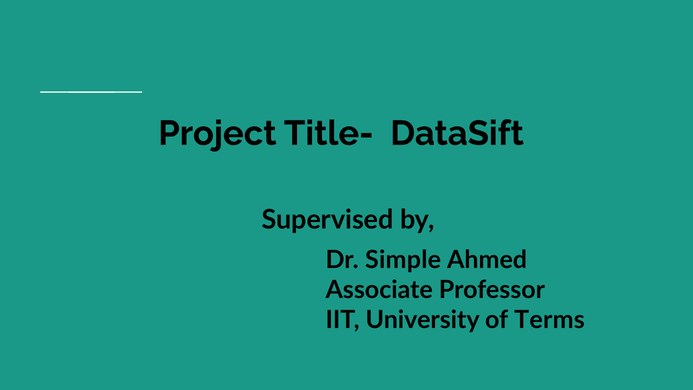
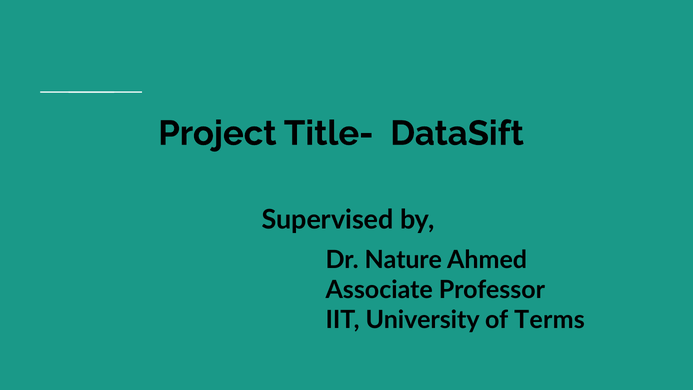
Simple: Simple -> Nature (403, 260)
